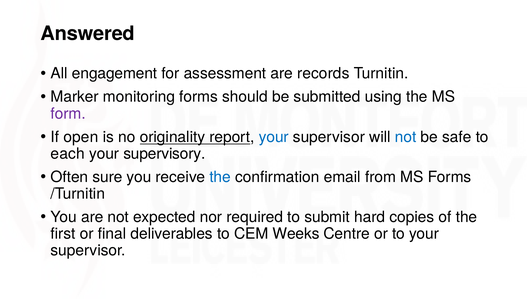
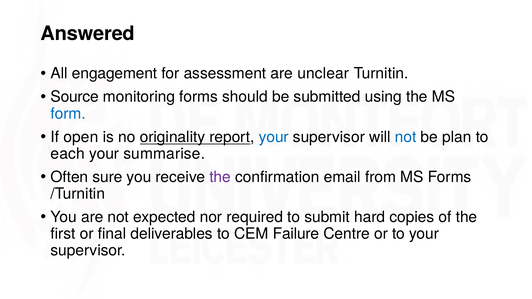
records: records -> unclear (323, 74)
Marker: Marker -> Source (75, 97)
form colour: purple -> blue (68, 114)
safe: safe -> plan (457, 137)
supervisory: supervisory -> summarise (164, 154)
the colour: blue -> purple (220, 177)
Weeks: Weeks -> Failure (296, 234)
